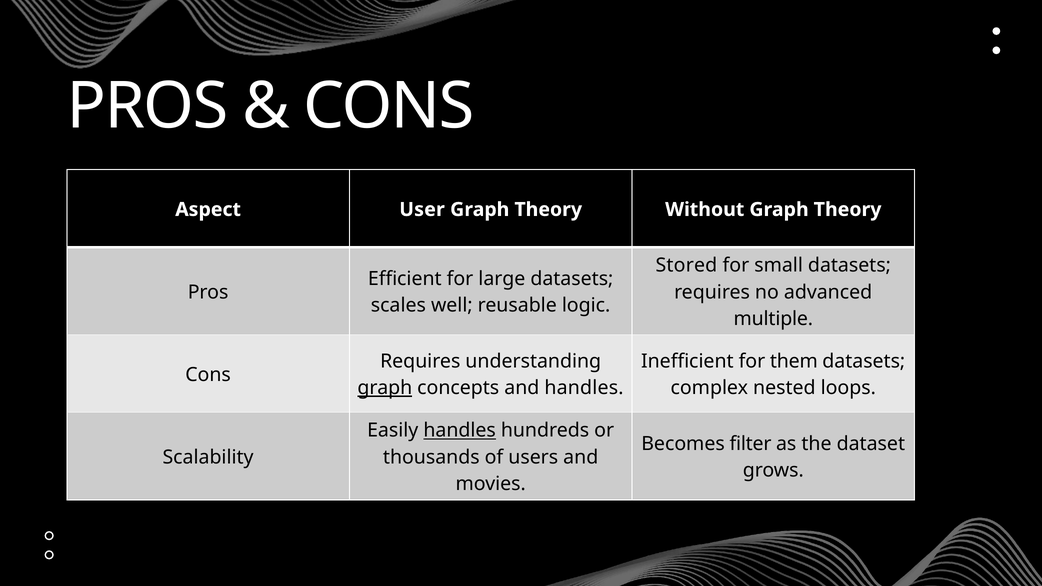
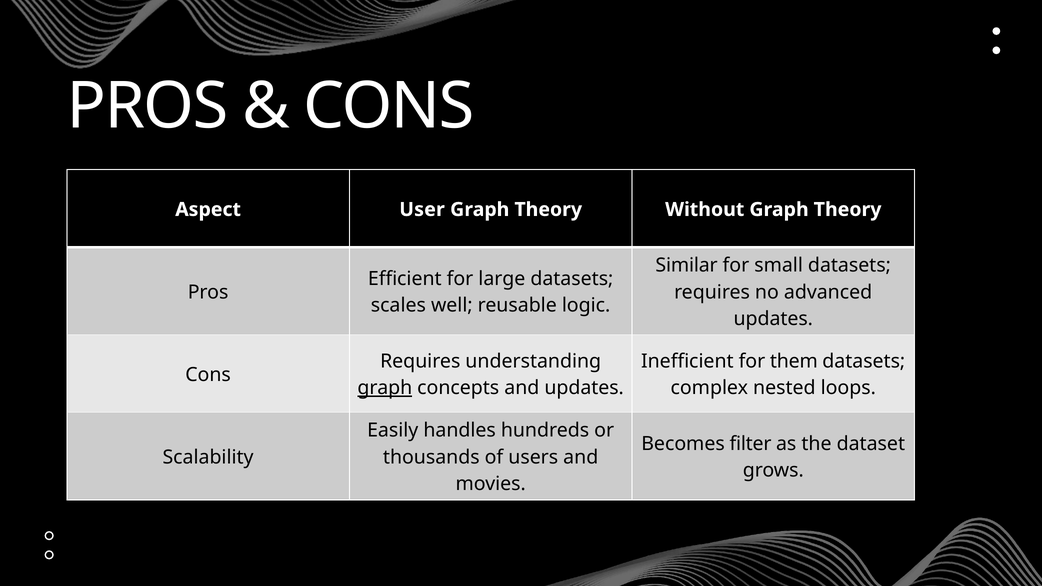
Stored: Stored -> Similar (687, 266)
multiple: multiple -> updates (773, 319)
and handles: handles -> updates (584, 388)
handles underline: present -> none (460, 431)
